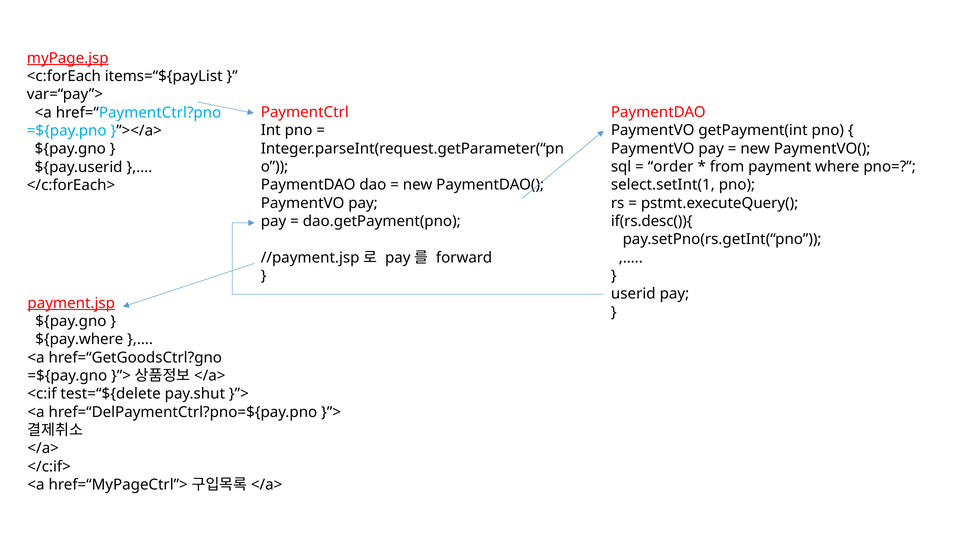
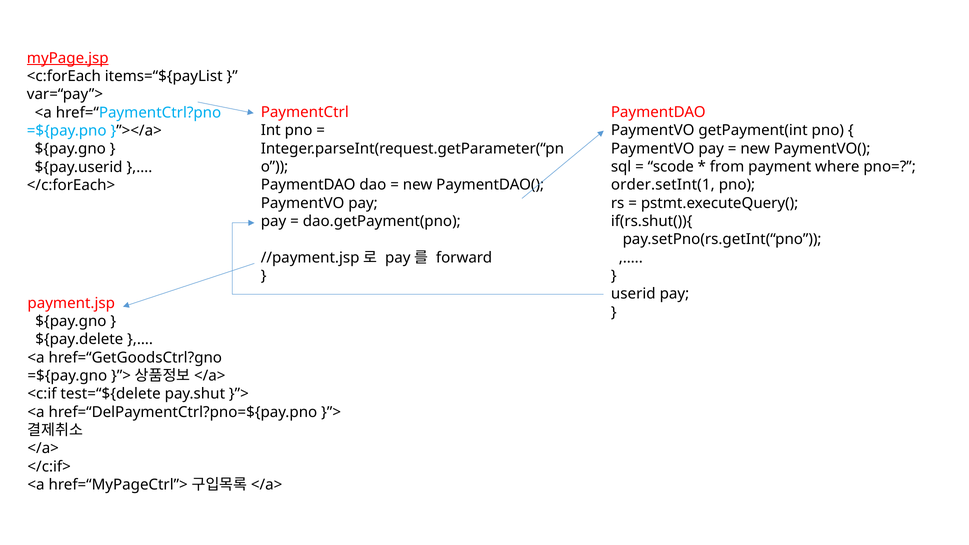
order: order -> scode (671, 167)
select.setInt(1: select.setInt(1 -> order.setInt(1 (663, 185)
if(rs.desc()){: if(rs.desc()){ -> if(rs.shut()){ (652, 221)
payment.jsp underline: present -> none (71, 303)
${pay.where: ${pay.where -> ${pay.delete (79, 339)
